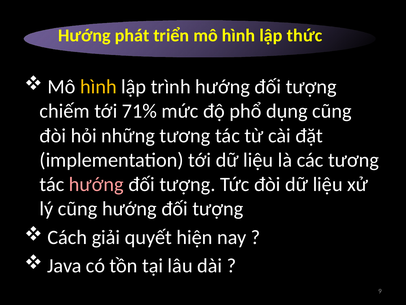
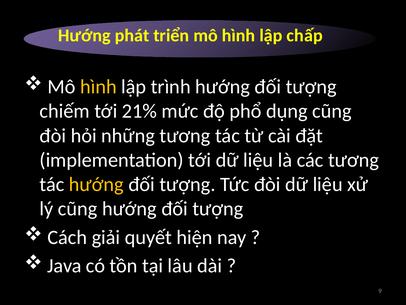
thức: thức -> chấp (305, 35)
71%: 71% -> 21% (139, 111)
hướng colour: pink -> yellow (96, 184)
